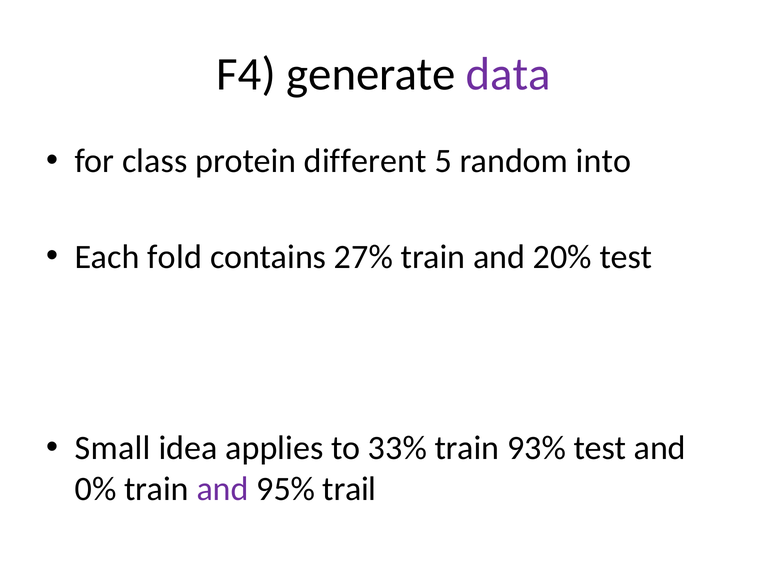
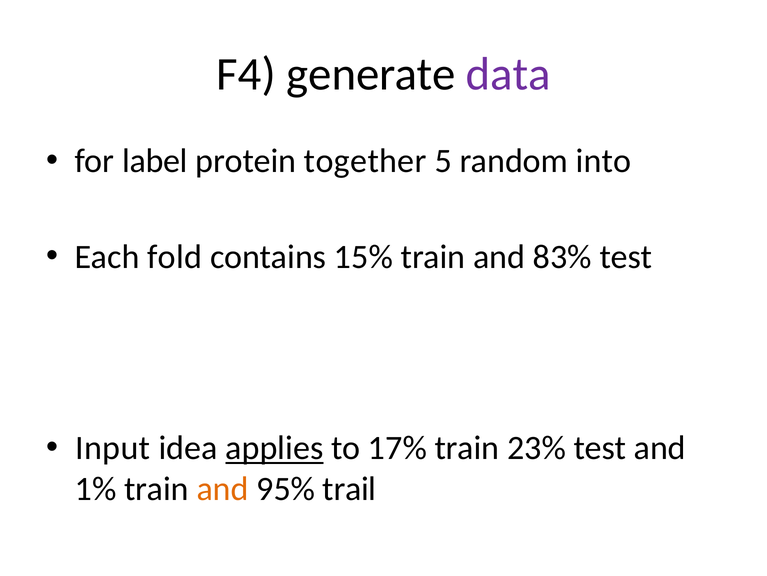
class: class -> label (155, 161)
different: different -> together (365, 161)
27%: 27% -> 15% (363, 256)
20%: 20% -> 83% (562, 256)
Small: Small -> Input (113, 448)
applies underline: none -> present (274, 448)
33%: 33% -> 17% (397, 448)
93%: 93% -> 23% (536, 448)
0%: 0% -> 1% (96, 489)
and colour: purple -> orange (223, 489)
